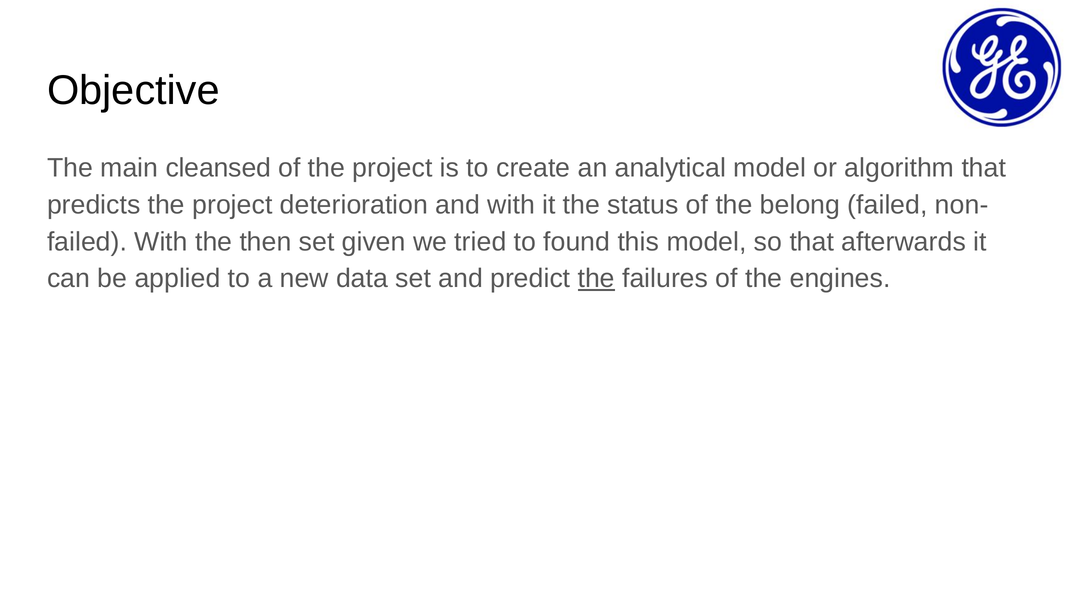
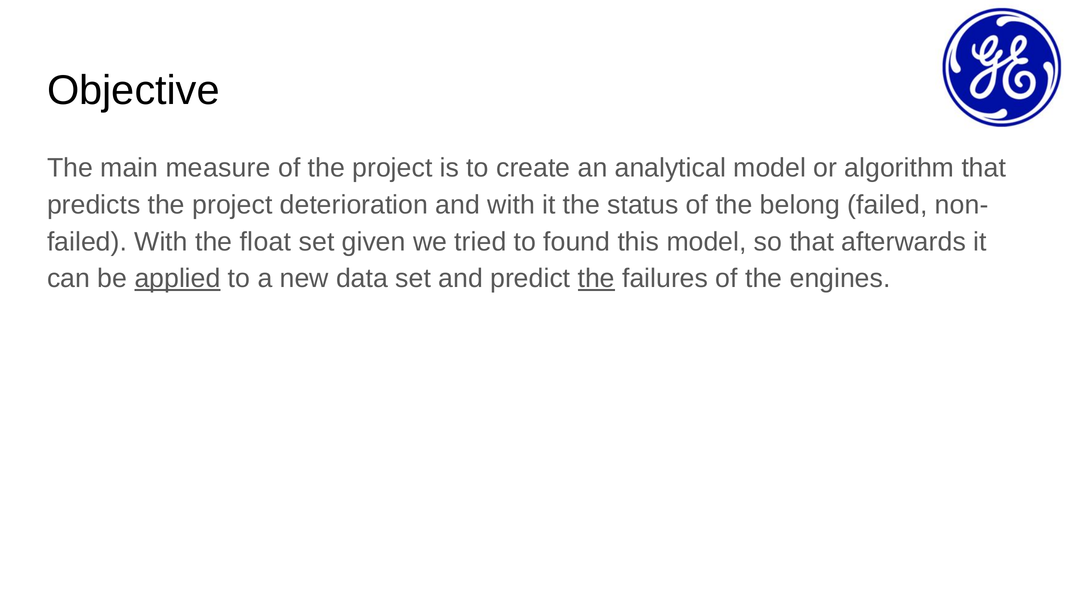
cleansed: cleansed -> measure (218, 168)
then: then -> float (265, 242)
applied underline: none -> present (178, 278)
